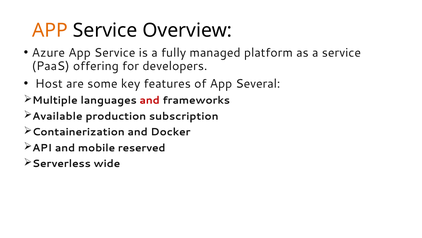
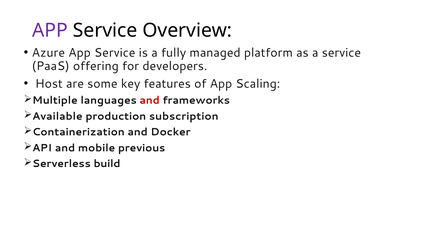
APP colour: orange -> purple (50, 31)
Several: Several -> Scaling (258, 83)
reserved: reserved -> previous (142, 148)
wide: wide -> build (107, 163)
